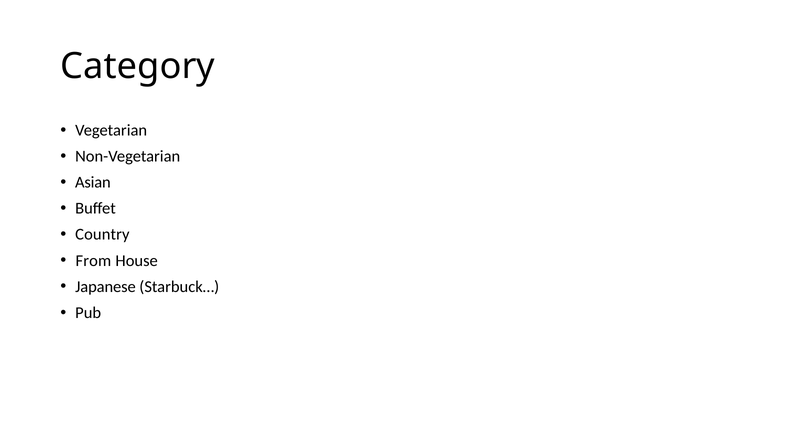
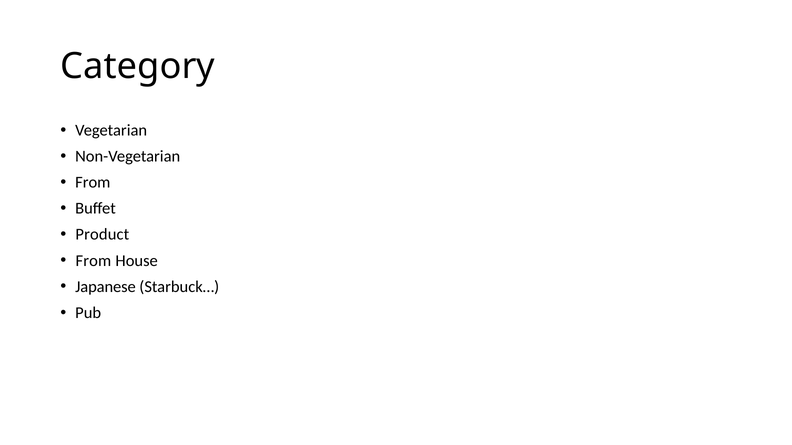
Asian: Asian -> From (93, 183)
Country: Country -> Product (102, 235)
